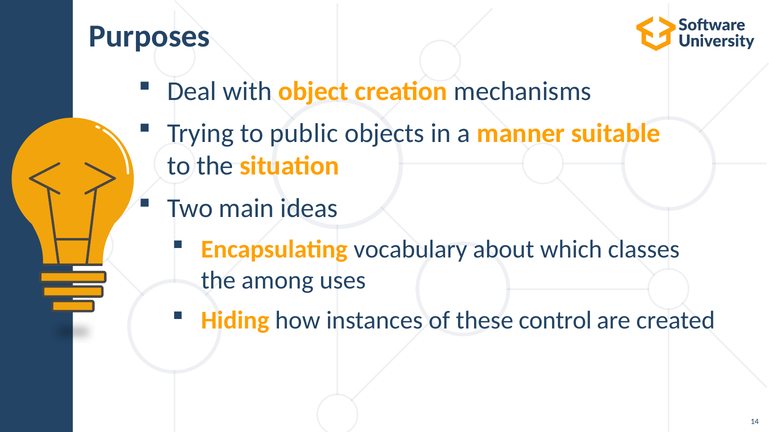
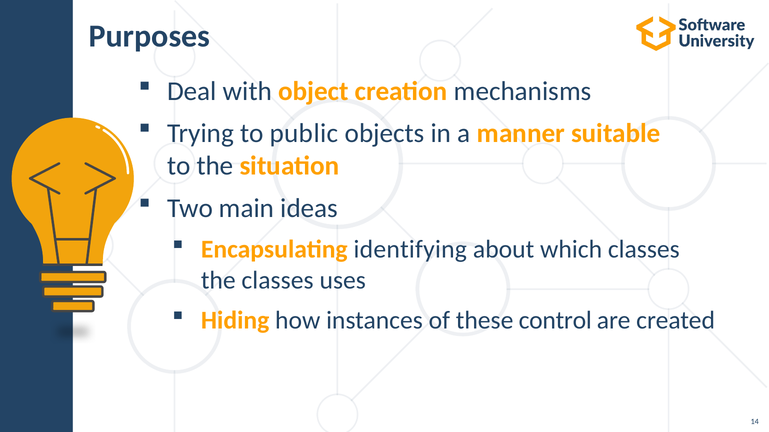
vocabulary: vocabulary -> identifying (410, 250)
the among: among -> classes (278, 281)
